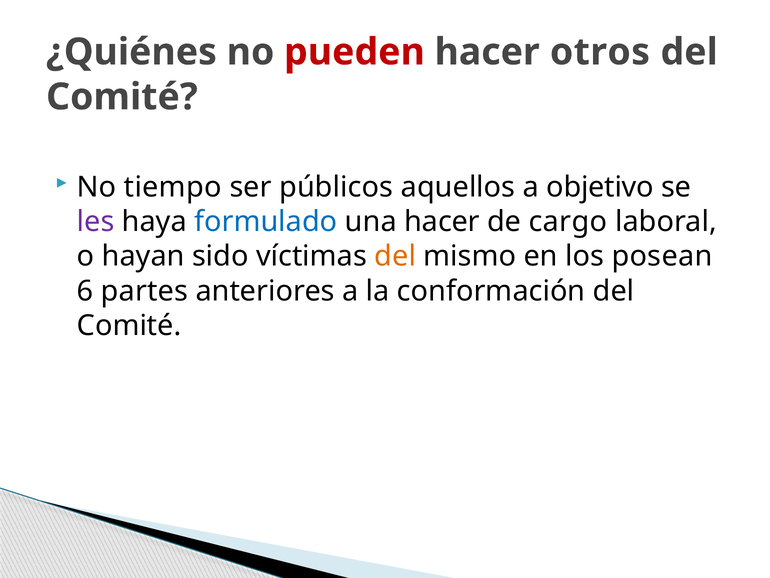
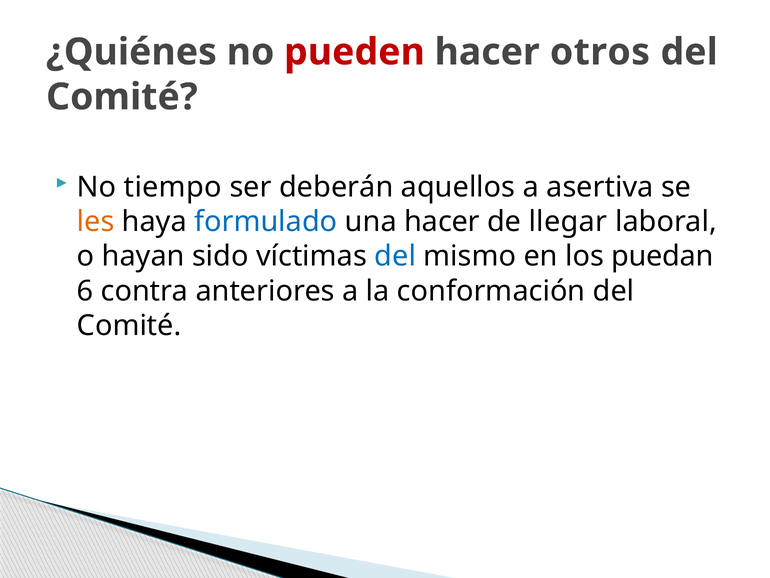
públicos: públicos -> deberán (336, 187)
objetivo: objetivo -> asertiva (600, 187)
les colour: purple -> orange (96, 222)
cargo: cargo -> llegar (568, 222)
del colour: orange -> blue (395, 256)
posean: posean -> puedan (662, 256)
partes: partes -> contra (145, 291)
